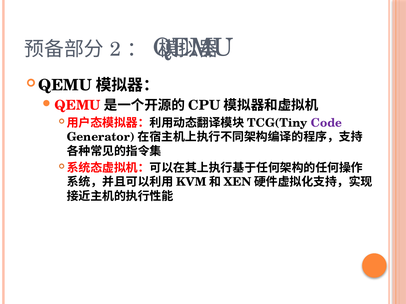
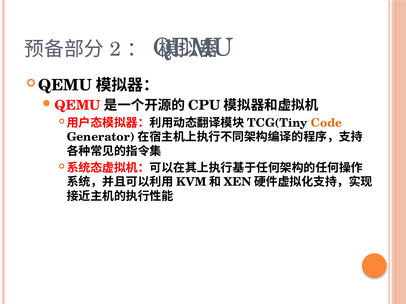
Code colour: purple -> orange (326, 123)
